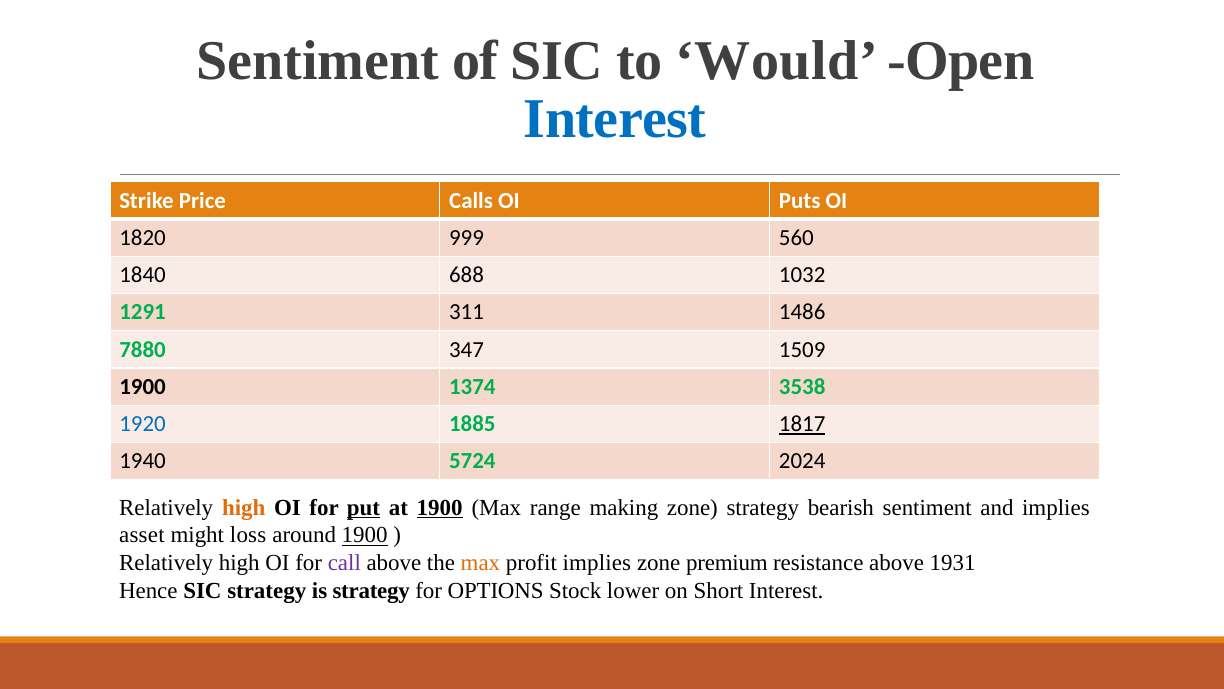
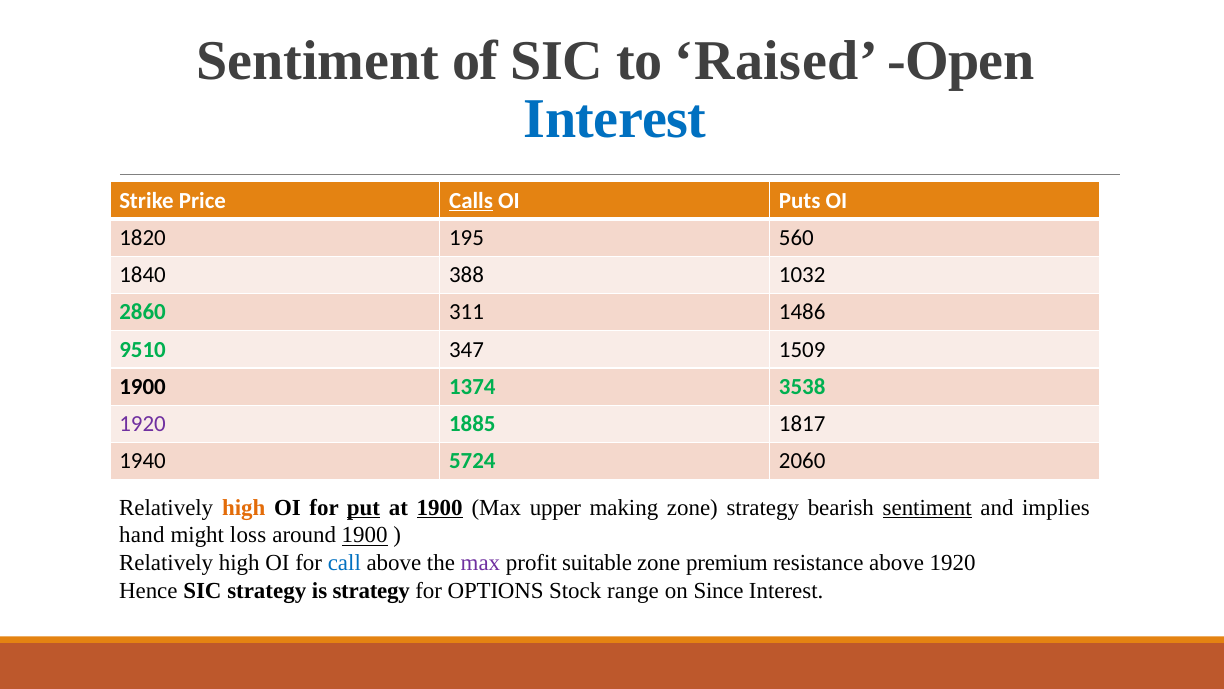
Would: Would -> Raised (777, 61)
Calls underline: none -> present (471, 200)
999: 999 -> 195 (467, 238)
688: 688 -> 388 (467, 275)
1291: 1291 -> 2860 (143, 312)
7880: 7880 -> 9510 (143, 349)
1920 colour: blue -> purple (143, 424)
1817 underline: present -> none (802, 424)
2024: 2024 -> 2060 (802, 461)
range: range -> upper (555, 507)
sentiment underline: none -> present (927, 507)
asset: asset -> hand (142, 535)
call colour: purple -> blue (344, 563)
max colour: orange -> purple (480, 563)
profit implies: implies -> suitable (597, 563)
above 1931: 1931 -> 1920 (953, 563)
lower: lower -> range (633, 590)
Short: Short -> Since (719, 590)
